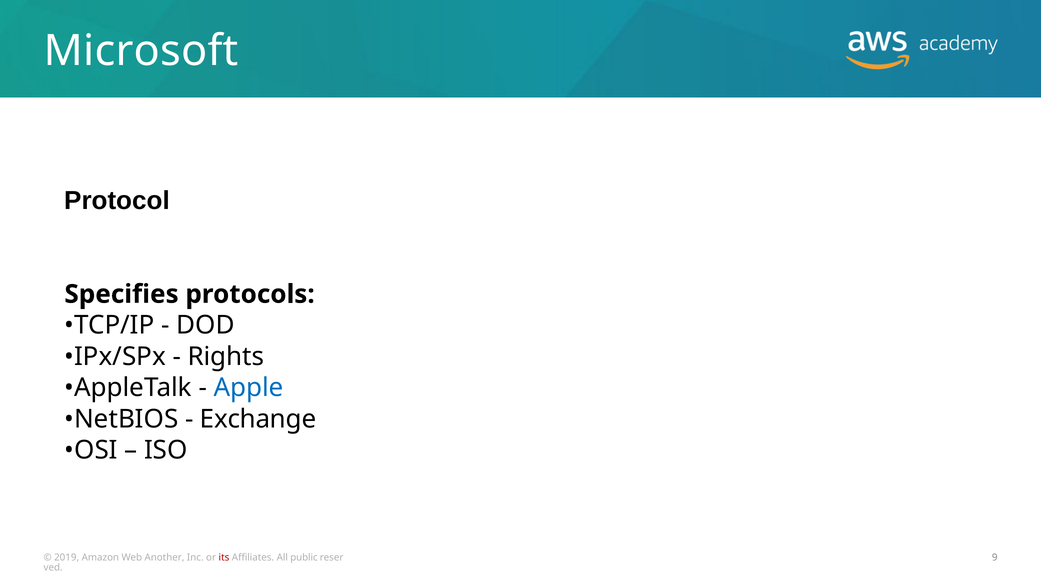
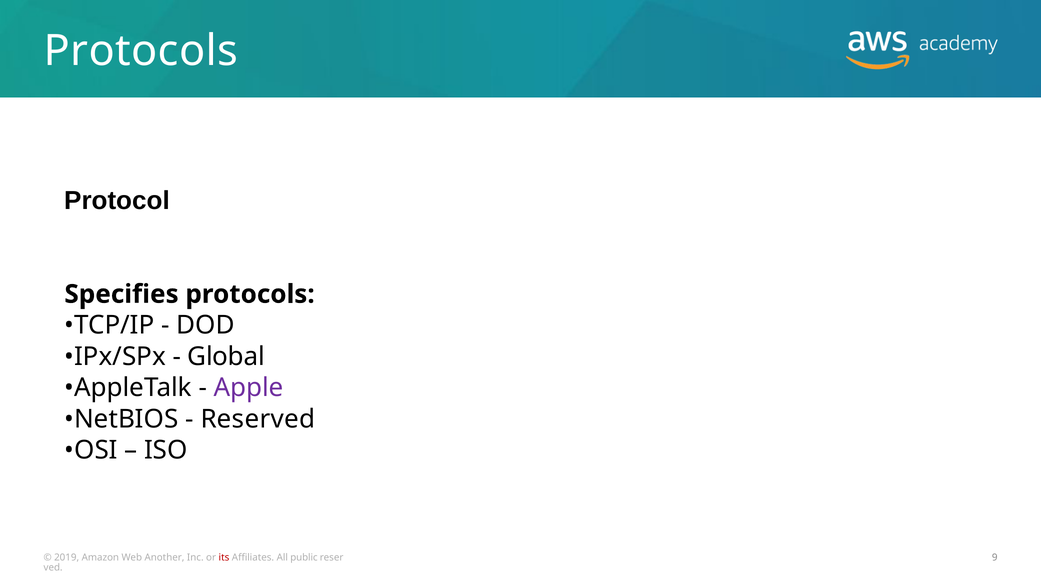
Microsoft: Microsoft -> Protocols (141, 51)
Rights: Rights -> Global (226, 357)
Apple colour: blue -> purple (249, 388)
Exchange: Exchange -> Reserved (258, 419)
